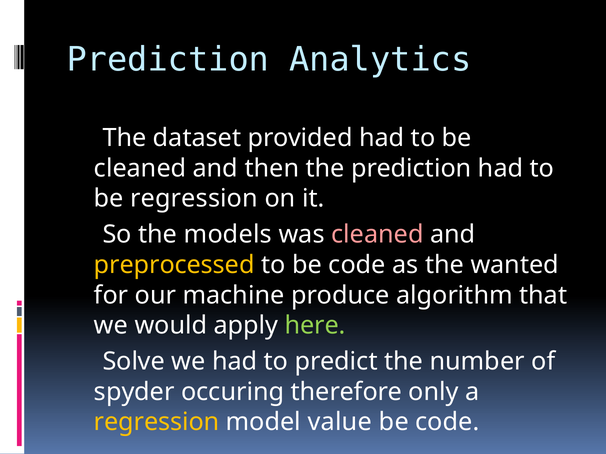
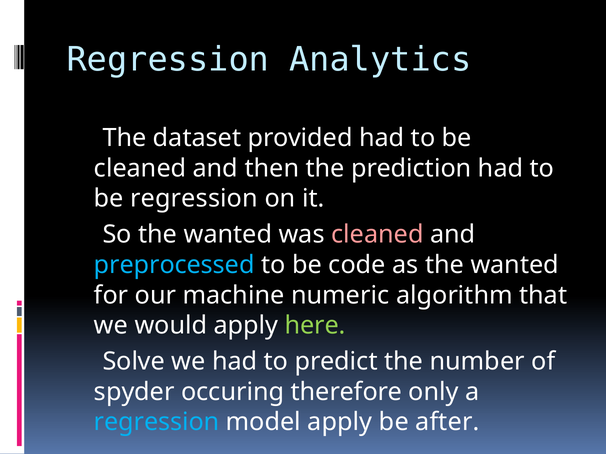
Prediction: Prediction -> Regression (168, 60)
So the models: models -> wanted (228, 235)
preprocessed colour: yellow -> light blue (174, 265)
produce: produce -> numeric (340, 296)
regression colour: yellow -> light blue (157, 423)
model value: value -> apply (340, 423)
code: code -> after (447, 423)
